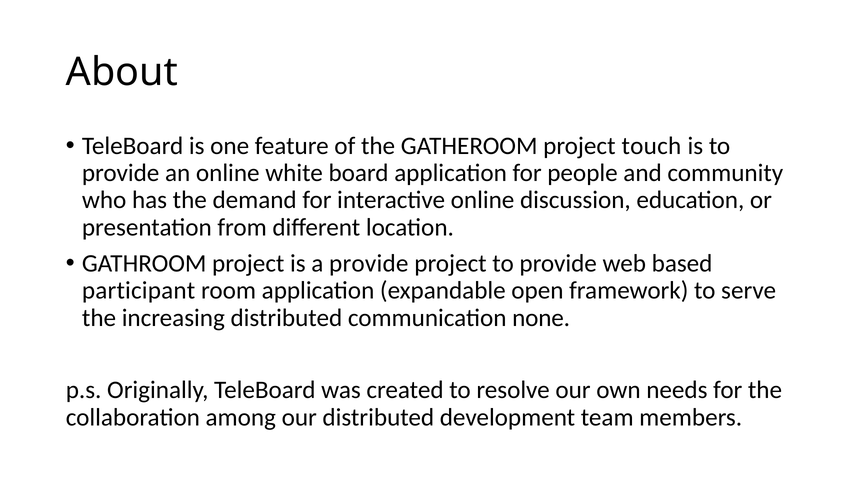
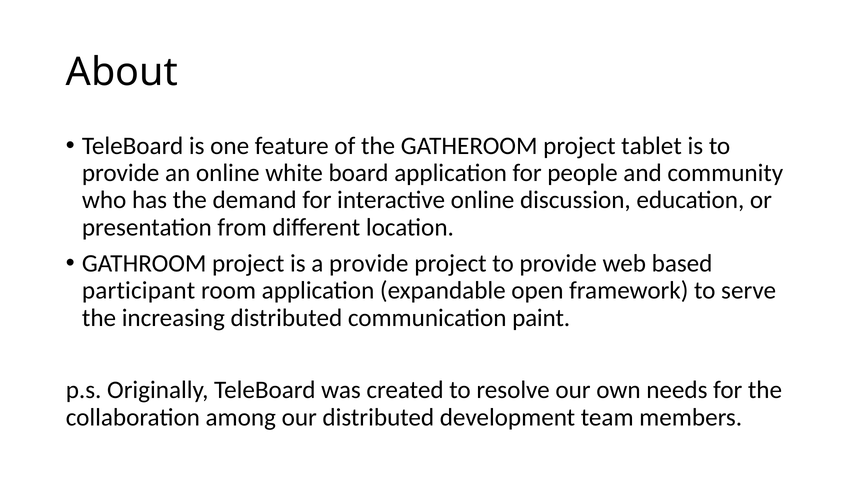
touch: touch -> tablet (652, 146)
none: none -> paint (541, 318)
